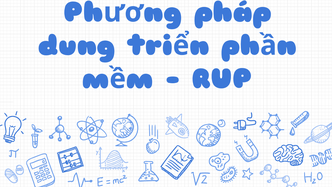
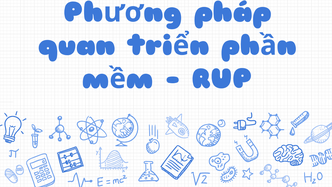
dung: dung -> quan (76, 46)
